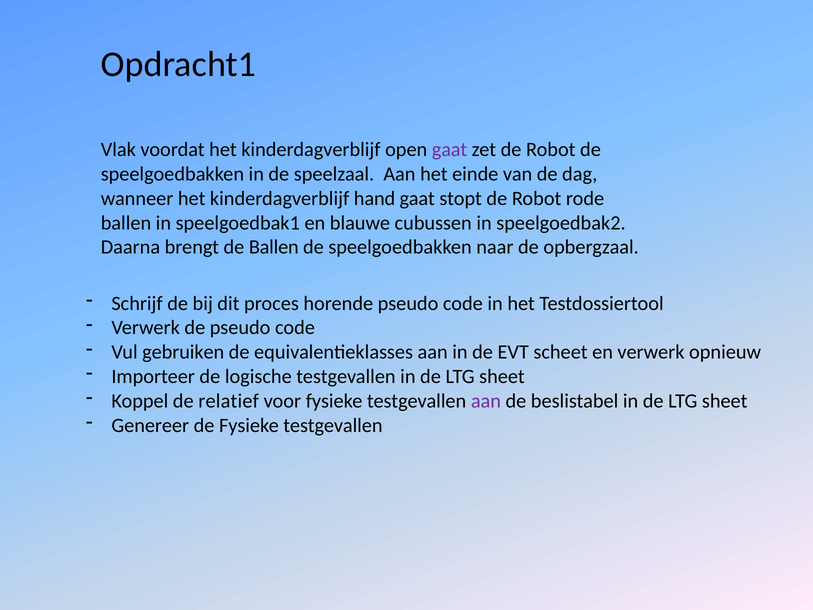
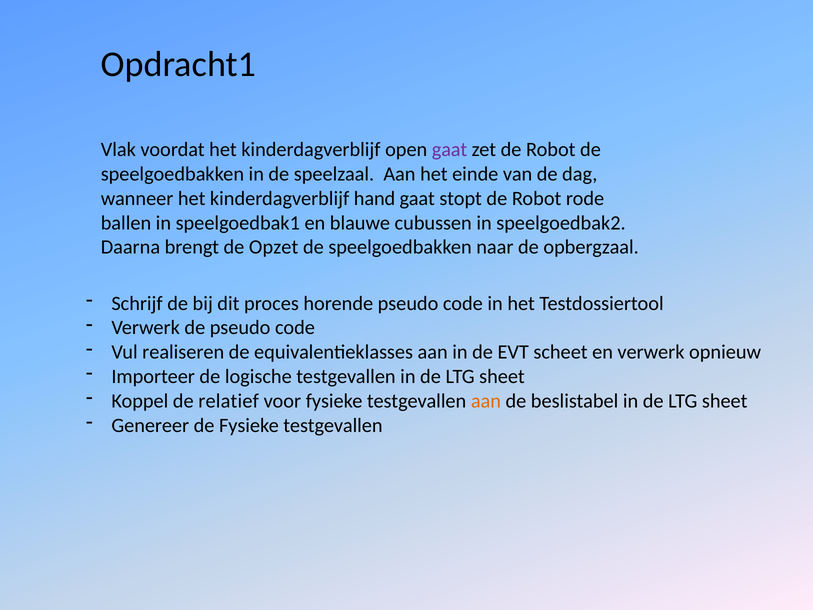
de Ballen: Ballen -> Opzet (274, 247)
gebruiken: gebruiken -> realiseren (183, 352)
aan colour: purple -> orange (486, 401)
